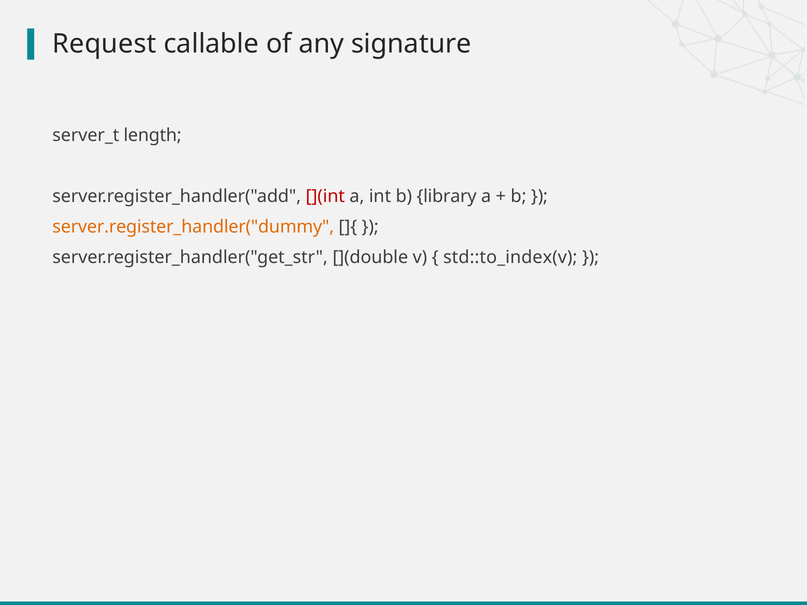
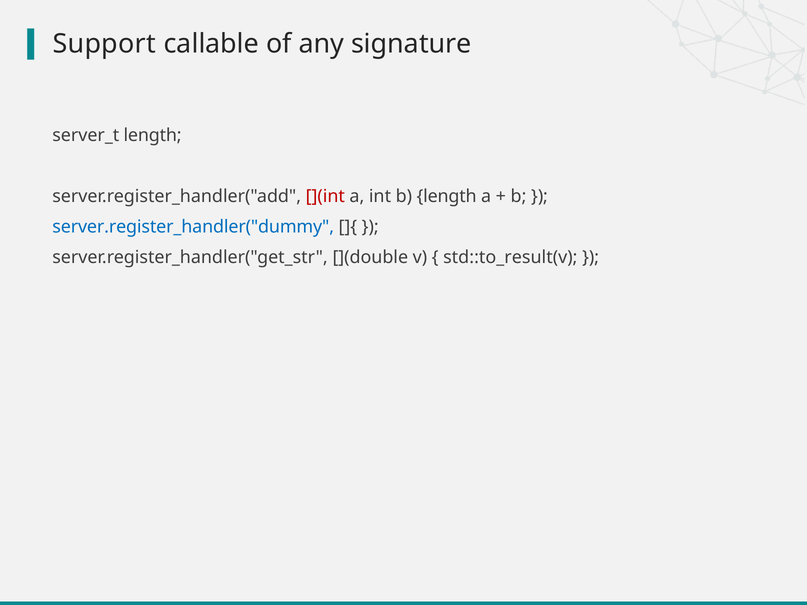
Request: Request -> Support (104, 44)
b library: library -> length (447, 196)
server.register_handler("dummy colour: orange -> blue (193, 227)
std::to_index(v: std::to_index(v -> std::to_result(v (510, 257)
